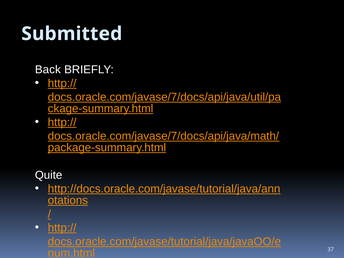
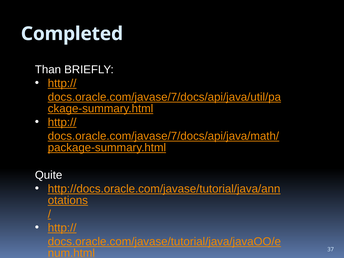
Submitted: Submitted -> Completed (72, 34)
Back: Back -> Than (48, 70)
